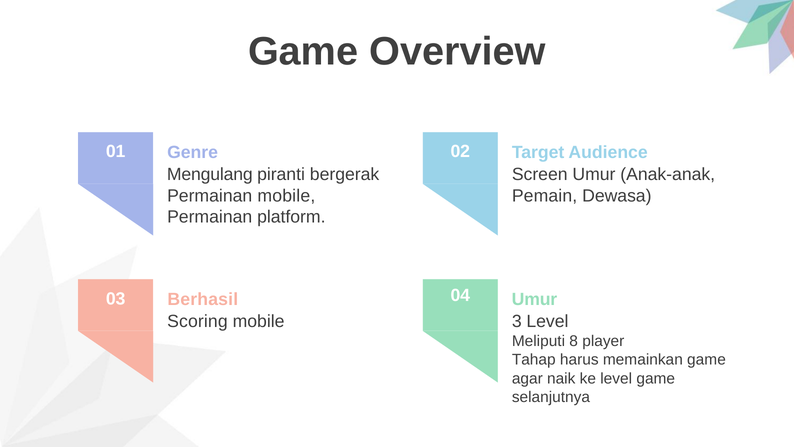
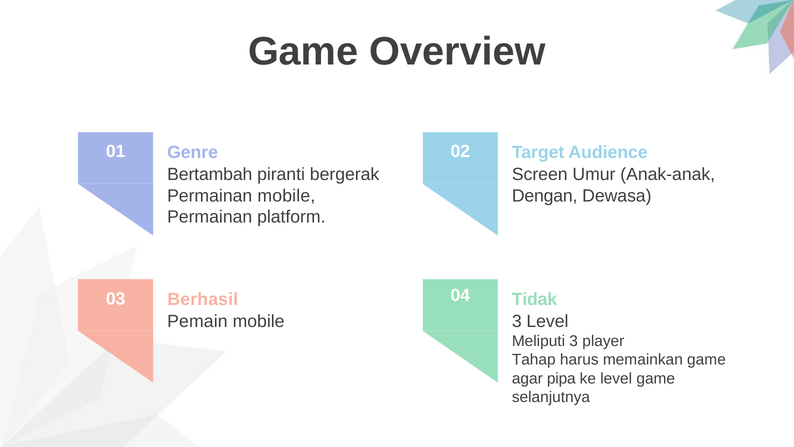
Mengulang: Mengulang -> Bertambah (210, 174)
Pemain: Pemain -> Dengan (545, 196)
Umur: Umur -> Tidak (534, 299)
Scoring: Scoring -> Pemain (197, 321)
Meliputi 8: 8 -> 3 (574, 341)
naik: naik -> pipa (561, 378)
